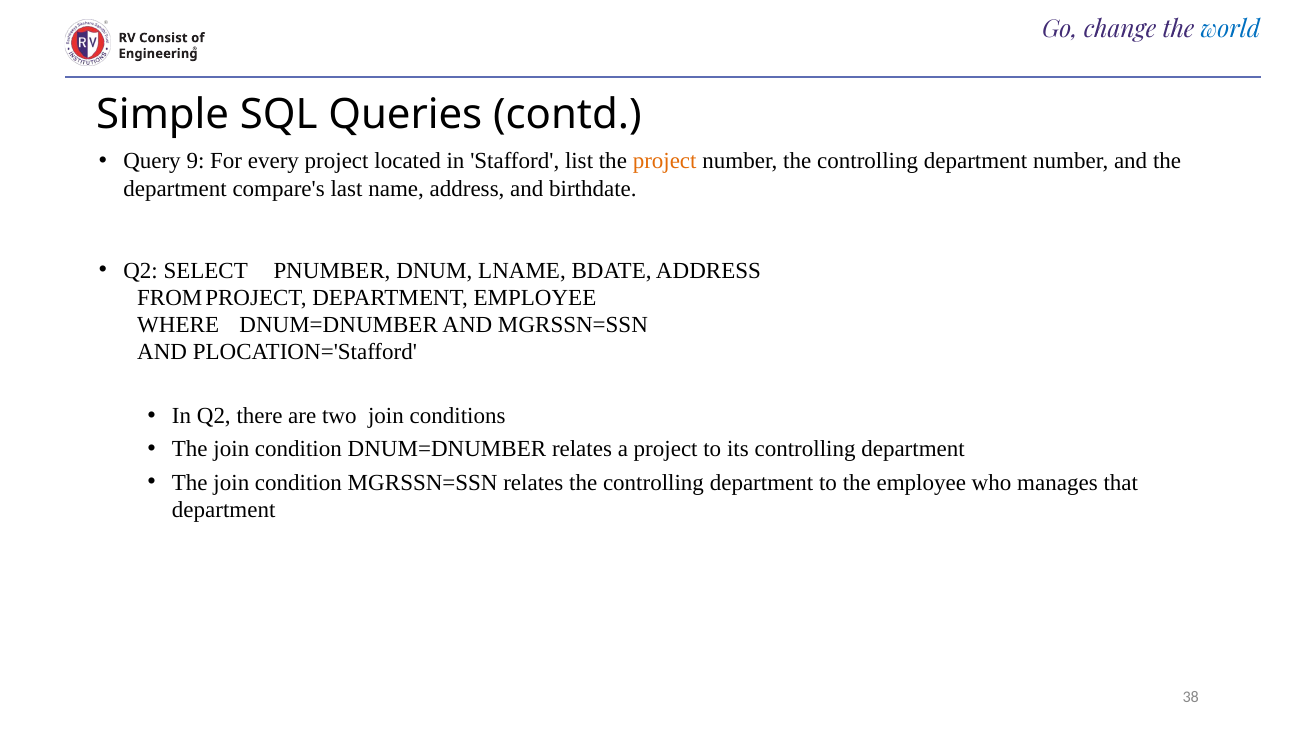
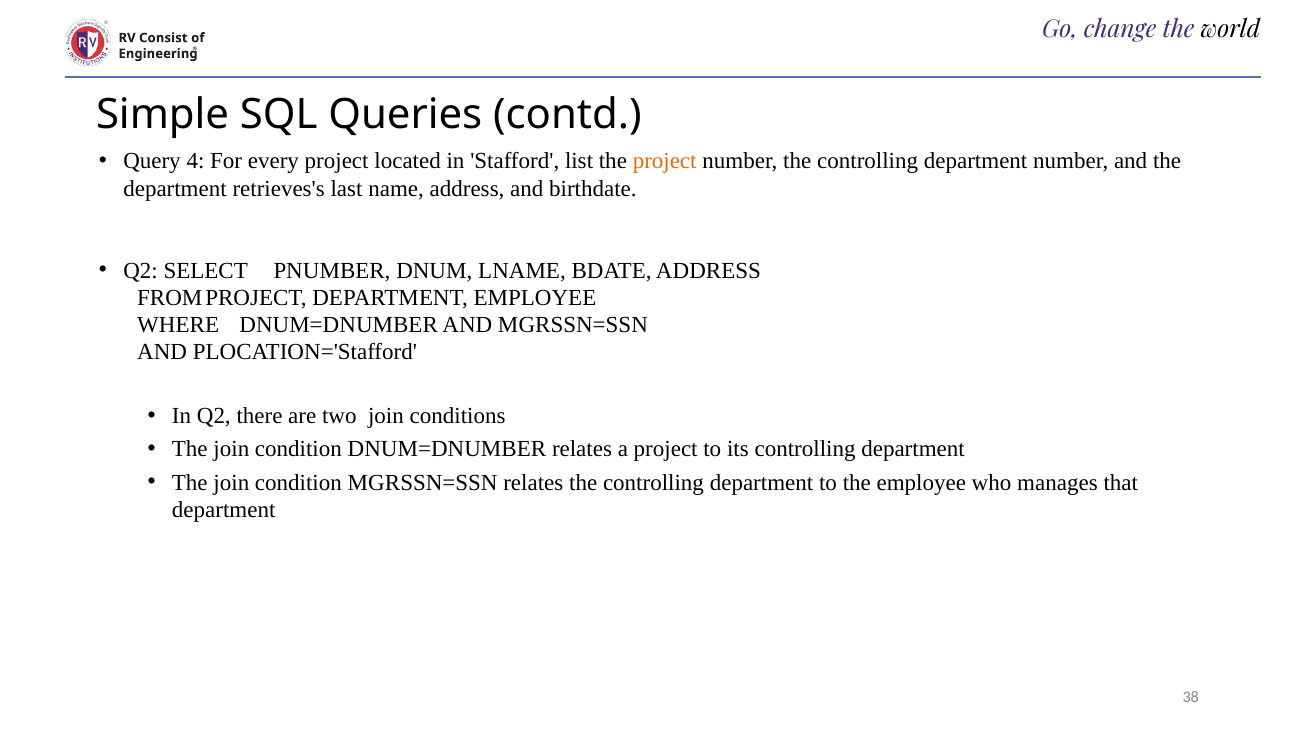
world colour: blue -> black (1230, 29)
9: 9 -> 4 (195, 161)
compare's: compare's -> retrieves's (279, 189)
